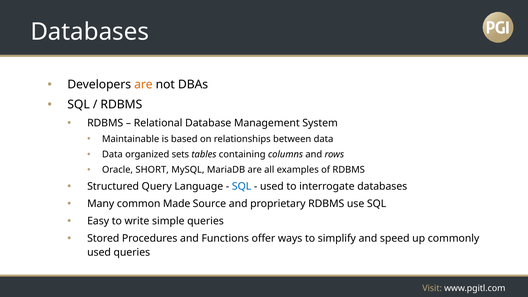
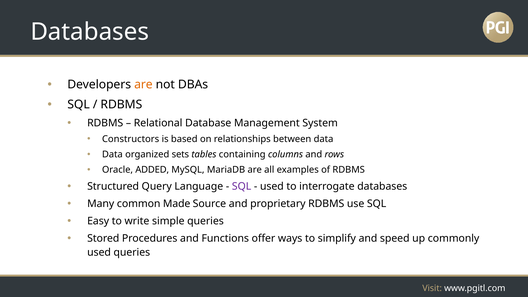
Maintainable: Maintainable -> Constructors (131, 139)
SHORT: SHORT -> ADDED (152, 170)
SQL colour: blue -> purple (242, 187)
